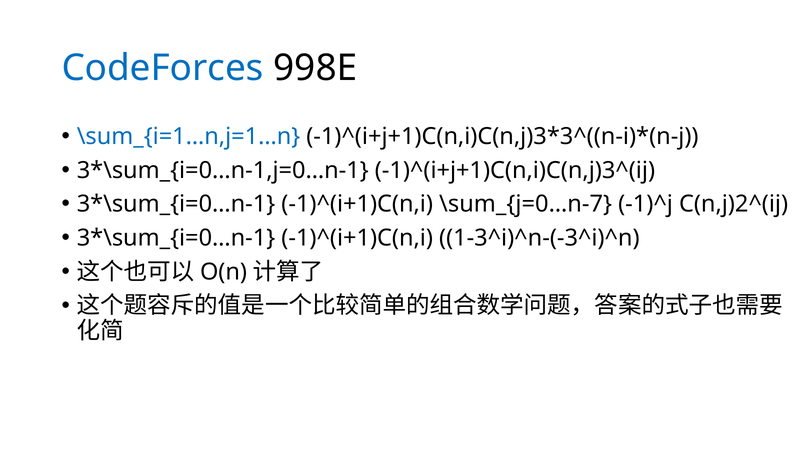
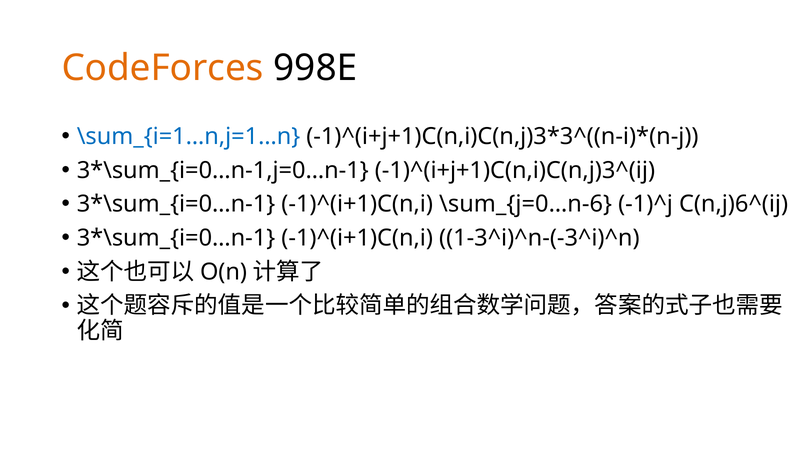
CodeForces colour: blue -> orange (163, 68)
\sum_{j=0…n-7: \sum_{j=0…n-7 -> \sum_{j=0…n-6 (526, 204)
C(n,j)2^(ij: C(n,j)2^(ij -> C(n,j)6^(ij (734, 204)
